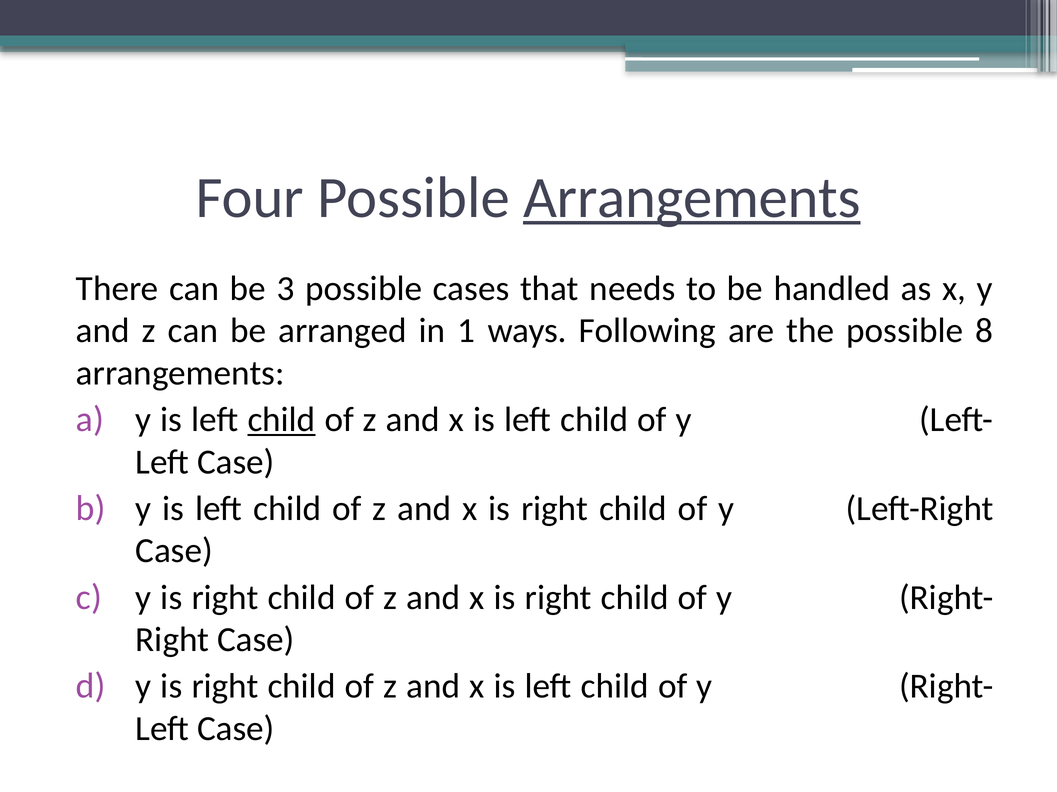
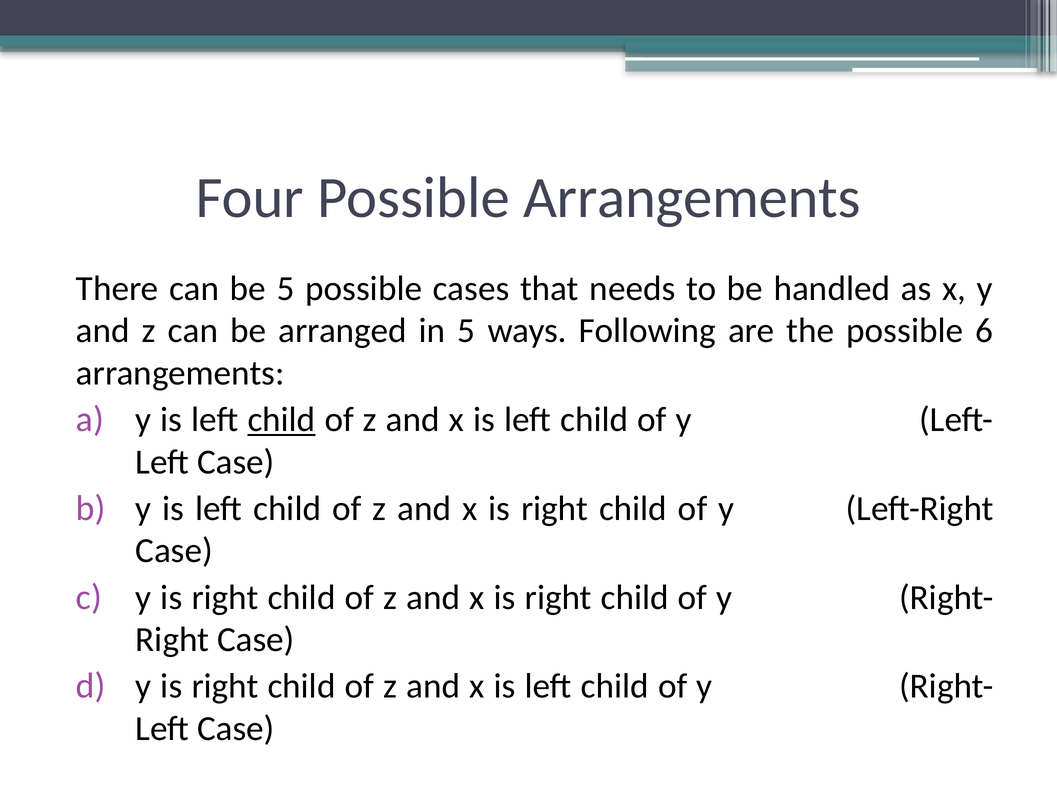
Arrangements underline: present -> none (692, 198)
be 3: 3 -> 5 (286, 289)
in 1: 1 -> 5 (466, 331)
8: 8 -> 6 (984, 331)
